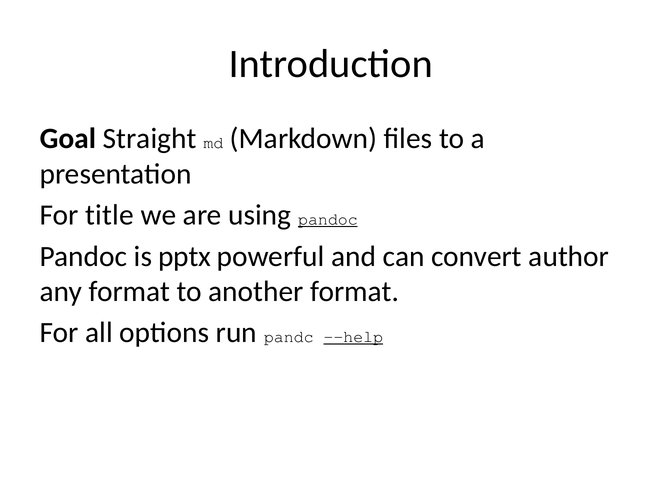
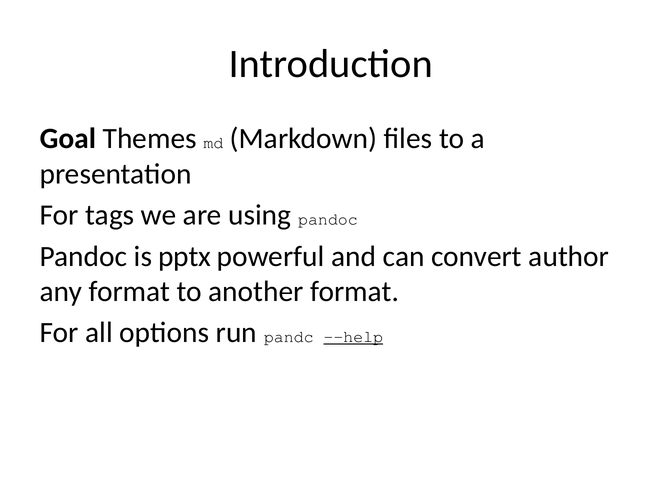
Straight: Straight -> Themes (150, 139)
title: title -> tags (110, 215)
pandoc underline: present -> none (328, 220)
